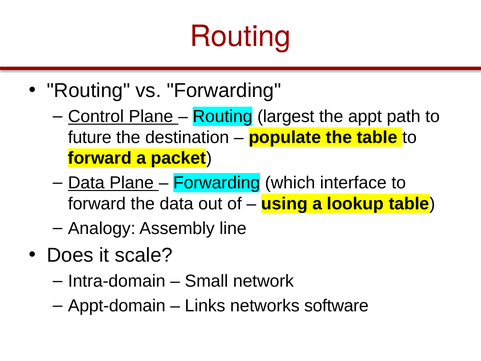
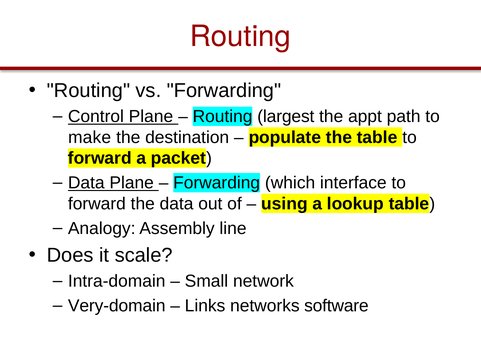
future: future -> make (90, 137)
Appt-domain: Appt-domain -> Very-domain (117, 306)
